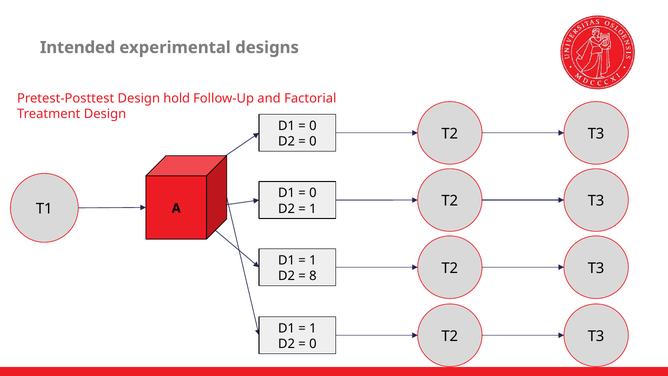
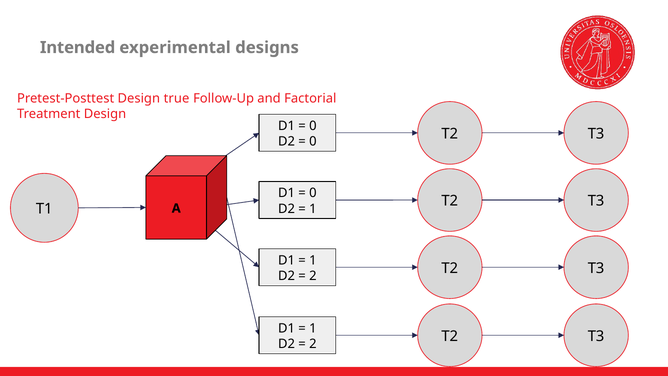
hold: hold -> true (177, 98)
8: 8 -> 2 (313, 276)
0: 0 -> 2 (313, 344)
